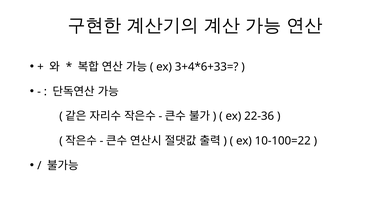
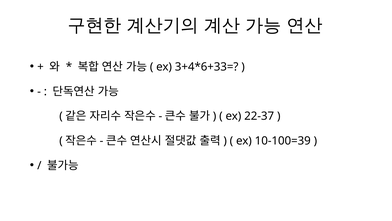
22-36: 22-36 -> 22-37 (259, 116)
10-100=22: 10-100=22 -> 10-100=39 (283, 141)
